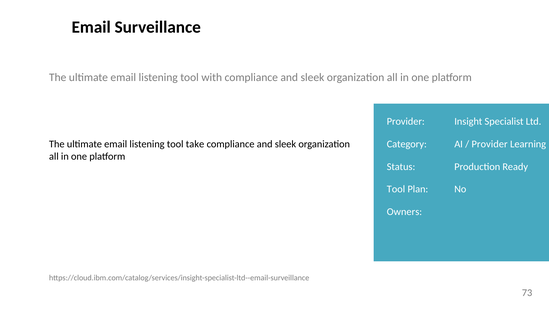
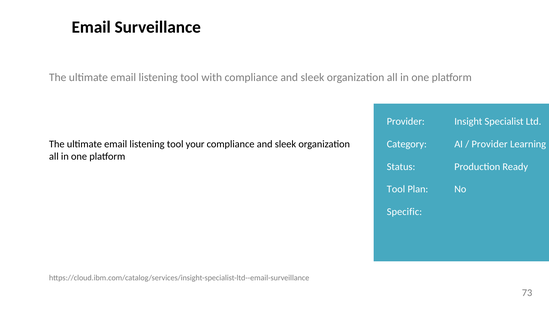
take: take -> your (195, 144)
Owners: Owners -> Specific (404, 212)
